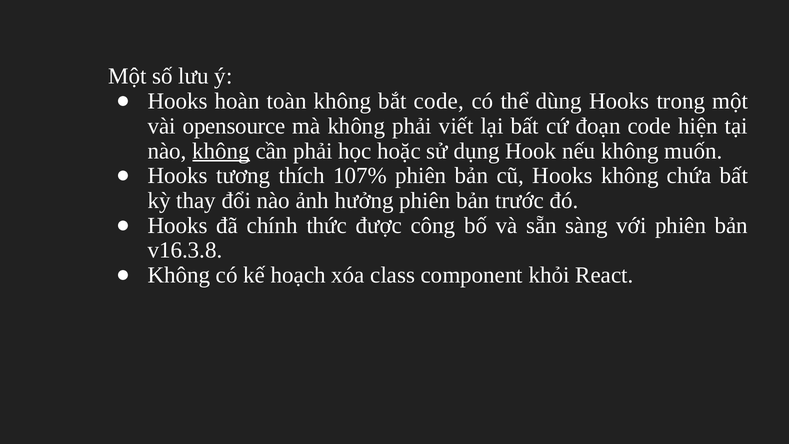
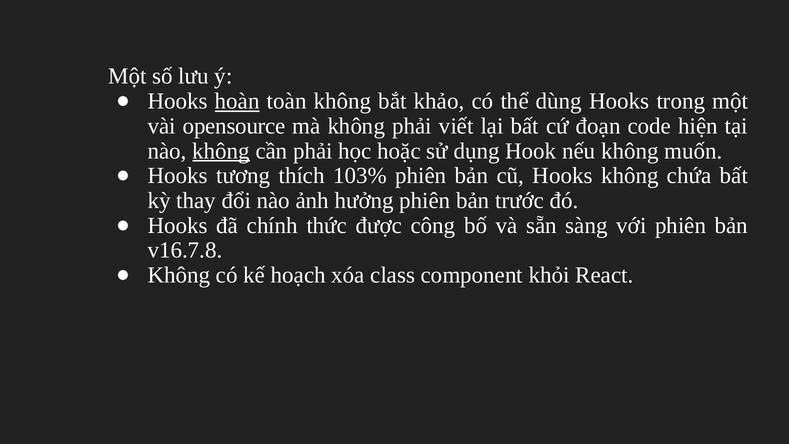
hoàn underline: none -> present (237, 101)
bắt code: code -> khảo (439, 101)
107%: 107% -> 103% (360, 176)
v16.3.8: v16.3.8 -> v16.7.8 (185, 250)
